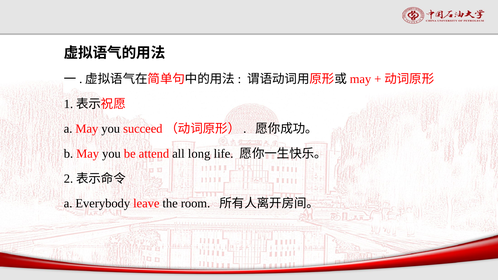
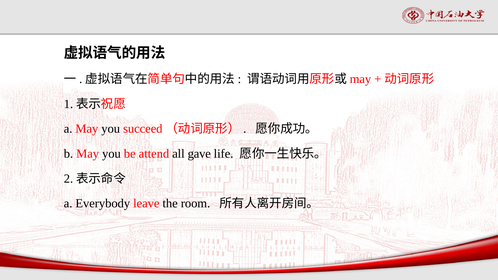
long: long -> gave (199, 154)
